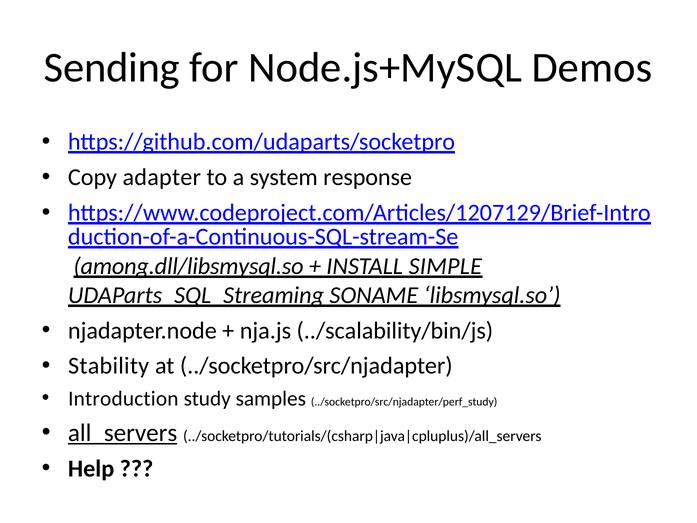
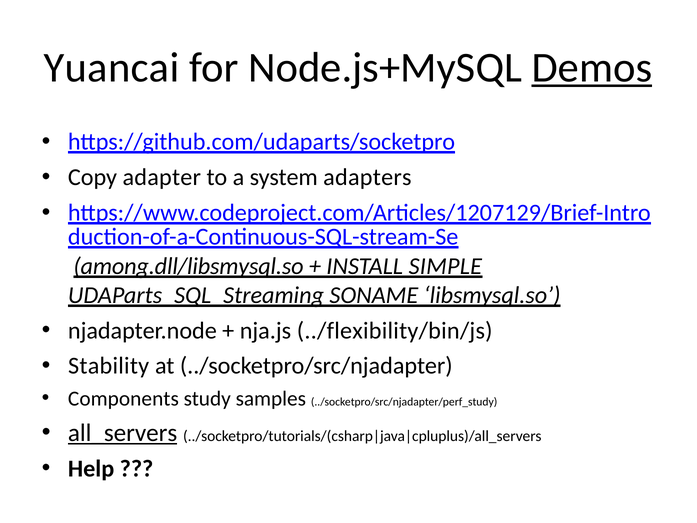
Sending: Sending -> Yuancai (112, 67)
Demos underline: none -> present (592, 67)
response: response -> adapters (367, 177)
../scalability/bin/js: ../scalability/bin/js -> ../flexibility/bin/js (395, 331)
Introduction: Introduction -> Components (123, 398)
